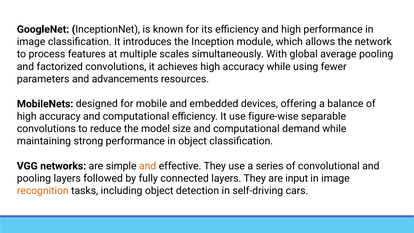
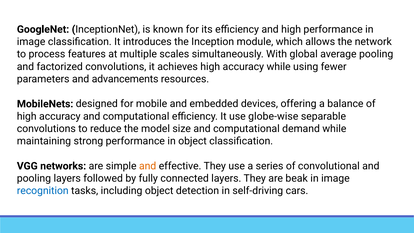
figure-wise: figure-wise -> globe-wise (273, 116)
input: input -> beak (297, 178)
recognition colour: orange -> blue (43, 191)
